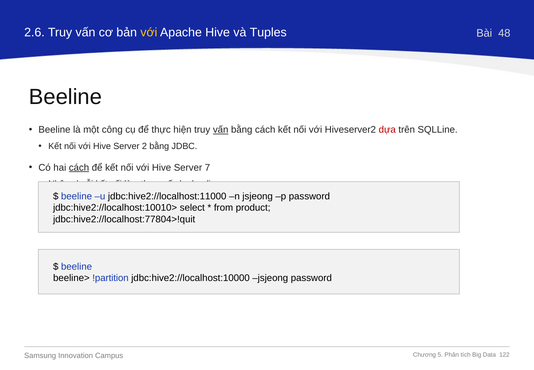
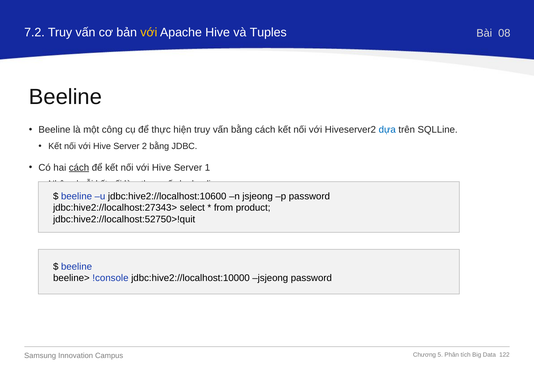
2.6: 2.6 -> 7.2 (34, 32)
48: 48 -> 08 (504, 33)
vấn underline: present -> none (221, 130)
dựa colour: red -> blue (387, 130)
7: 7 -> 1 (207, 167)
jdbc:hive2://localhost:11000: jdbc:hive2://localhost:11000 -> jdbc:hive2://localhost:10600 (167, 196)
jdbc:hive2://localhost:10010>: jdbc:hive2://localhost:10010> -> jdbc:hive2://localhost:27343> (115, 208)
jdbc:hive2://localhost:77804>!quit: jdbc:hive2://localhost:77804>!quit -> jdbc:hive2://localhost:52750>!quit (124, 219)
!partition: !partition -> !console (110, 278)
